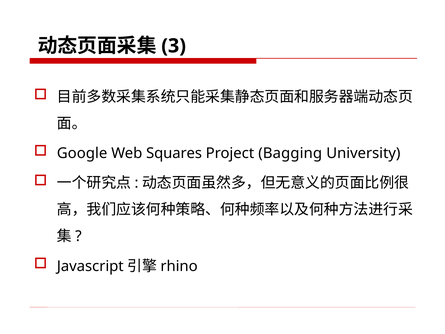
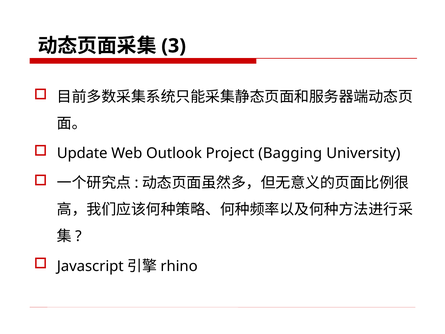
Google: Google -> Update (82, 153)
Squares: Squares -> Outlook (174, 153)
